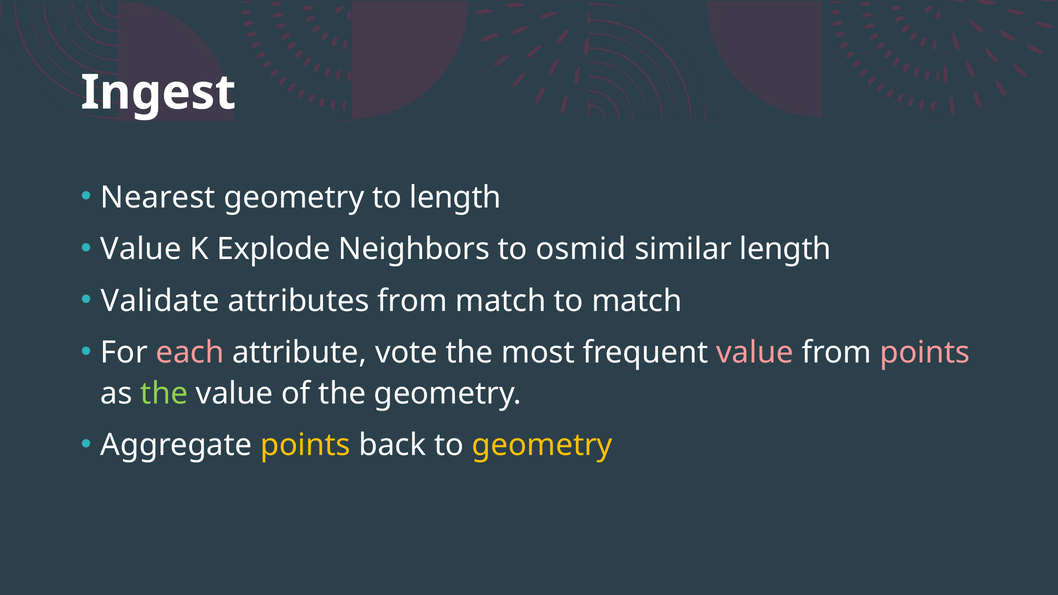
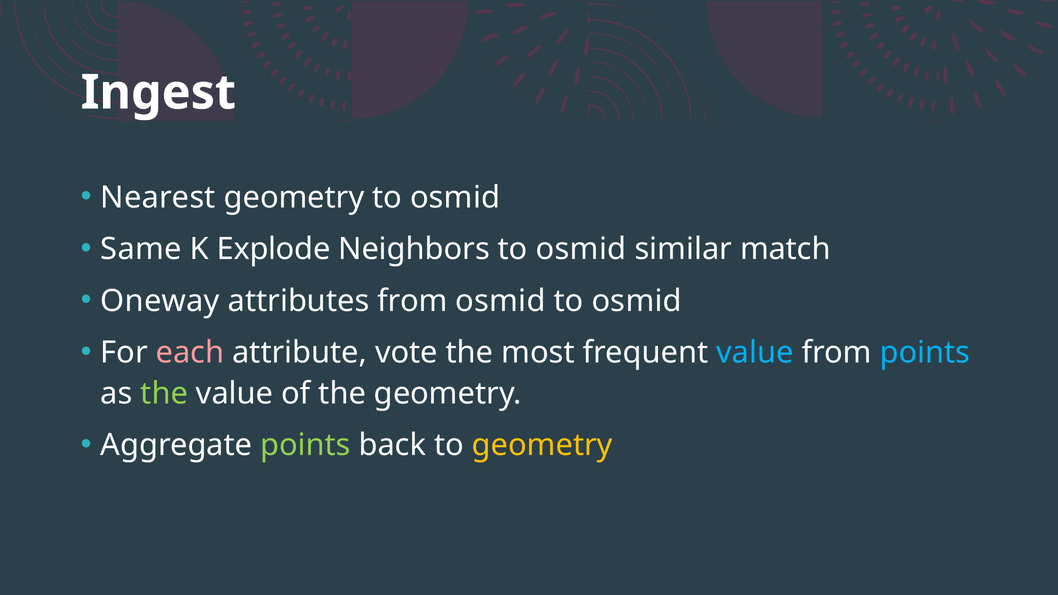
geometry to length: length -> osmid (455, 197)
Value: Value -> Same (141, 249)
similar length: length -> match (785, 249)
Validate: Validate -> Oneway (160, 301)
from match: match -> osmid (501, 301)
match: match -> osmid (637, 301)
value colour: pink -> light blue (755, 353)
points colour: pink -> light blue (925, 353)
points colour: yellow -> light green (305, 445)
